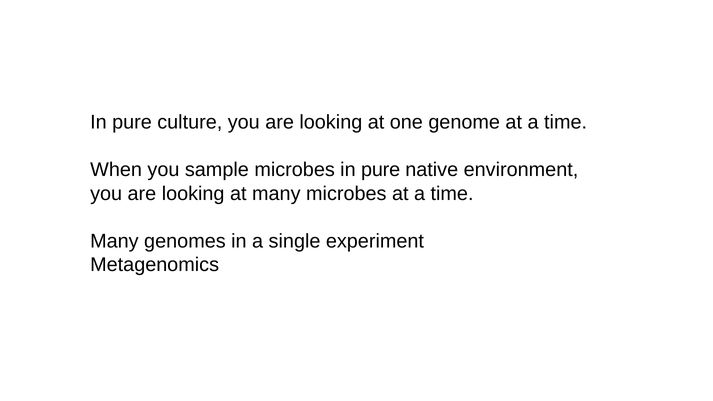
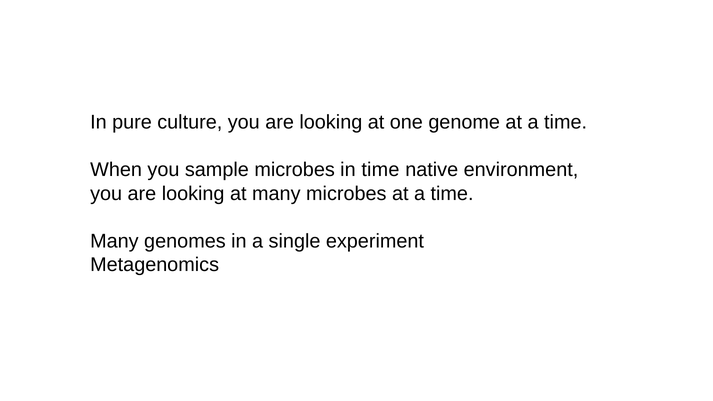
microbes in pure: pure -> time (380, 170)
